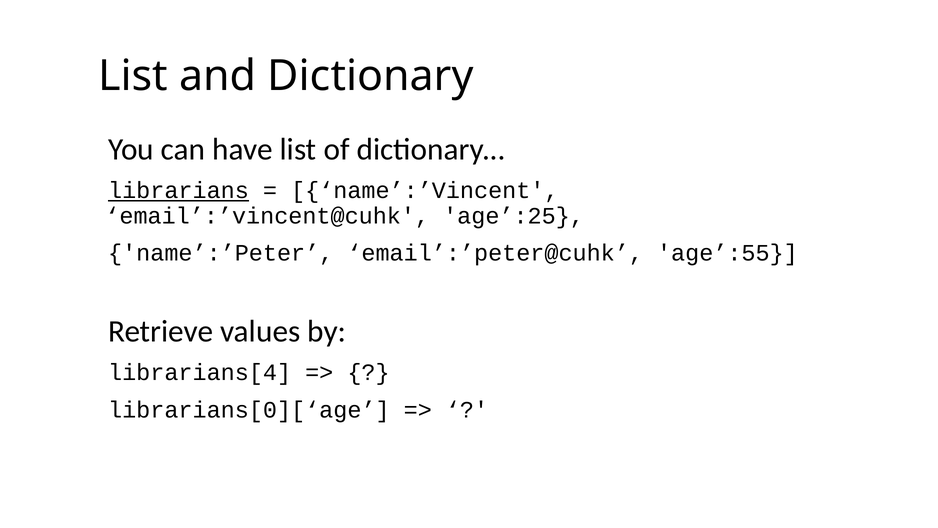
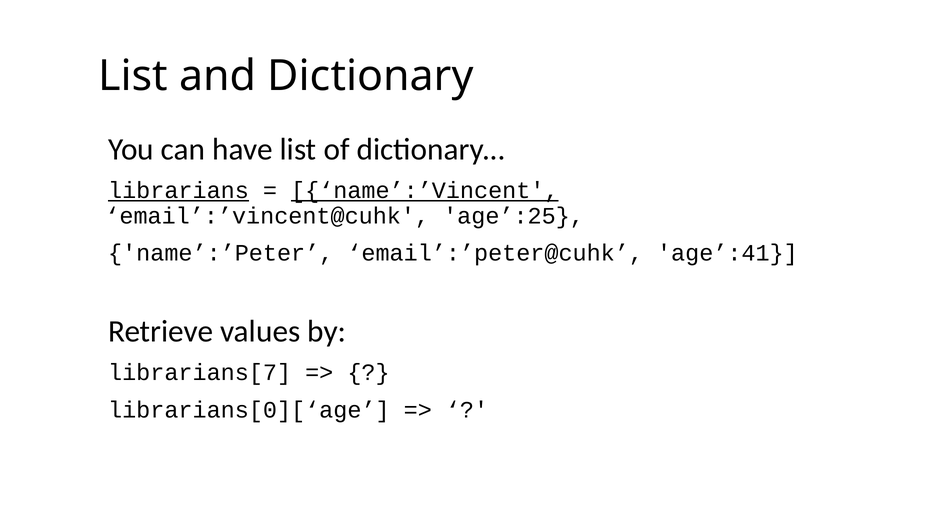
name’:’Vincent underline: none -> present (425, 191)
age’:55: age’:55 -> age’:41 (727, 253)
librarians[4: librarians[4 -> librarians[7 (200, 372)
